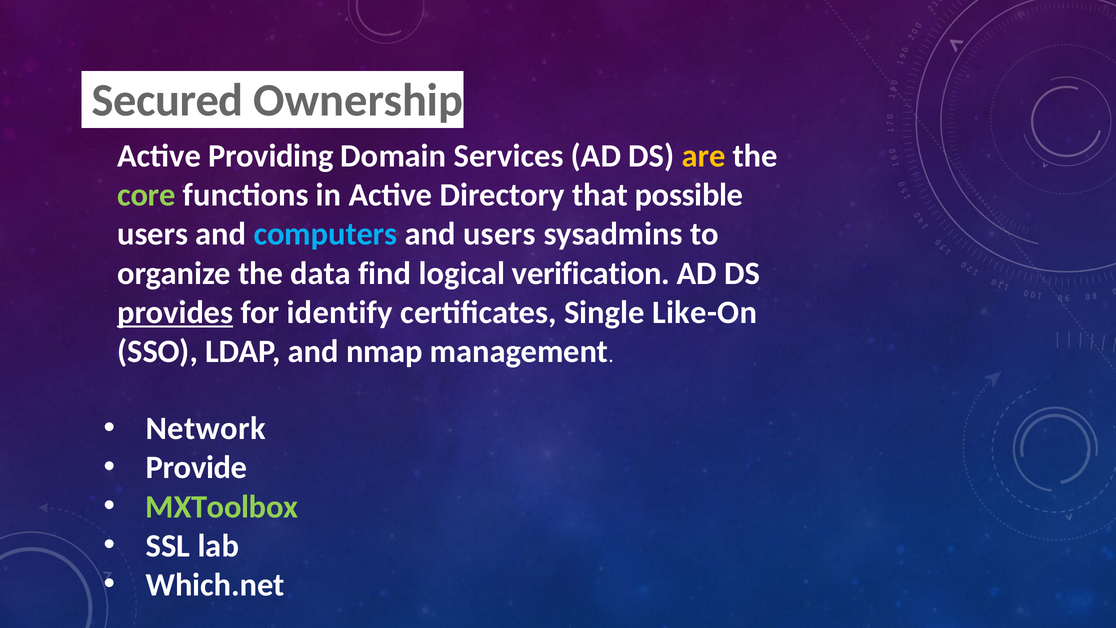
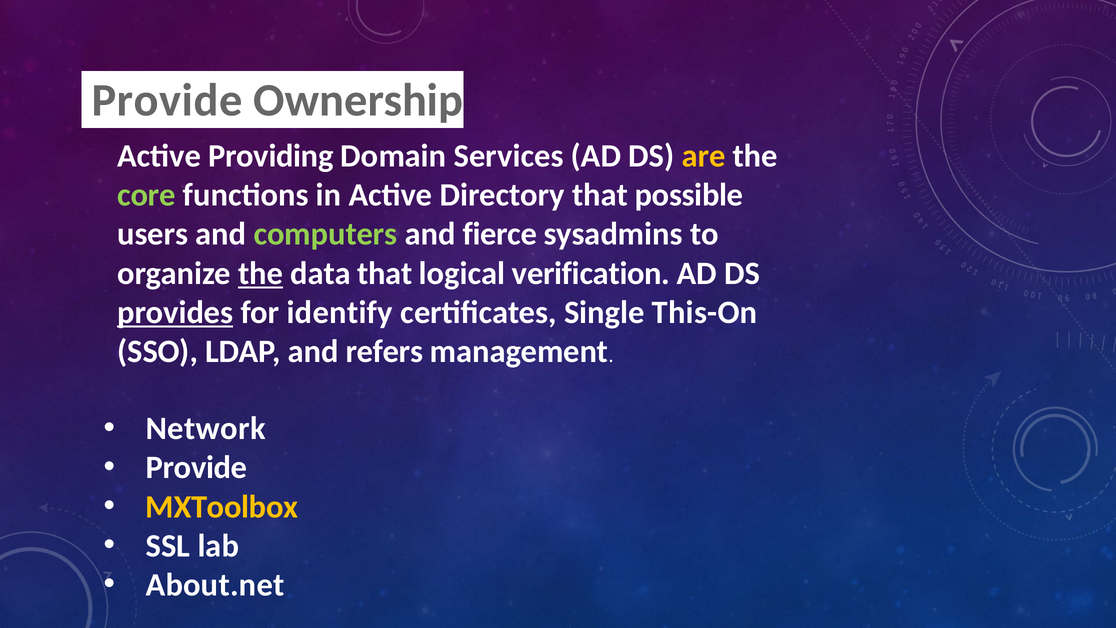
Secured: Secured -> Provide (167, 100)
computers colour: light blue -> light green (325, 234)
and users: users -> fierce (500, 234)
the underline: none -> present (261, 273)
data find: find -> that (385, 273)
Like-On: Like-On -> This-On (705, 312)
nmap: nmap -> refers (384, 351)
MXToolbox colour: light green -> yellow (222, 507)
Which.net: Which.net -> About.net (215, 585)
